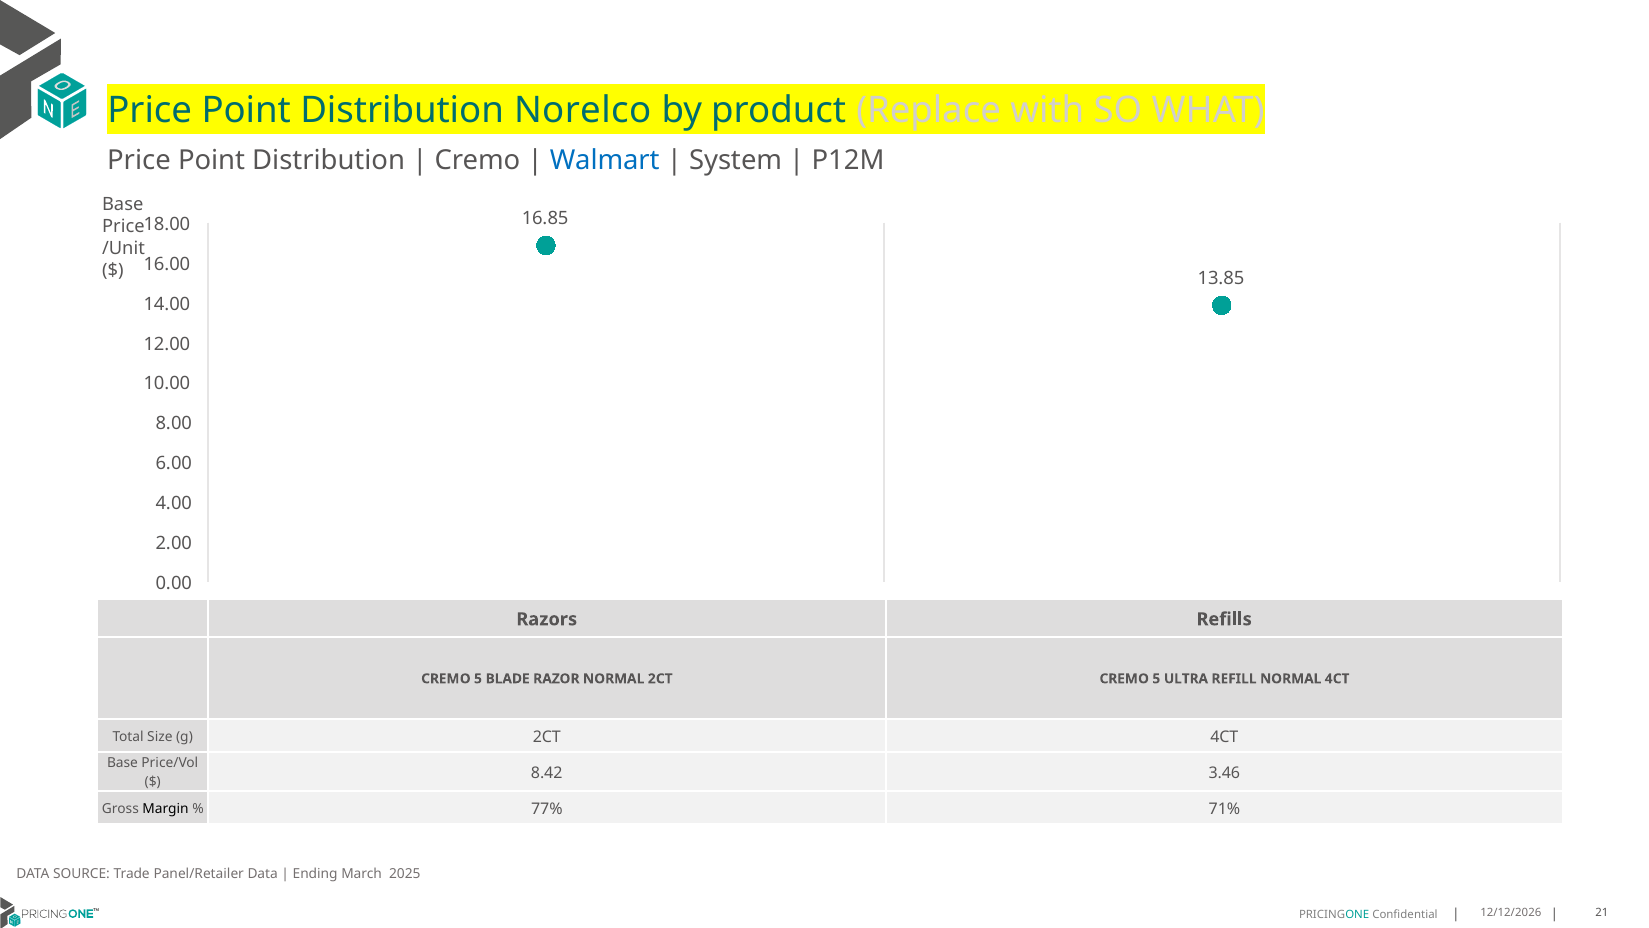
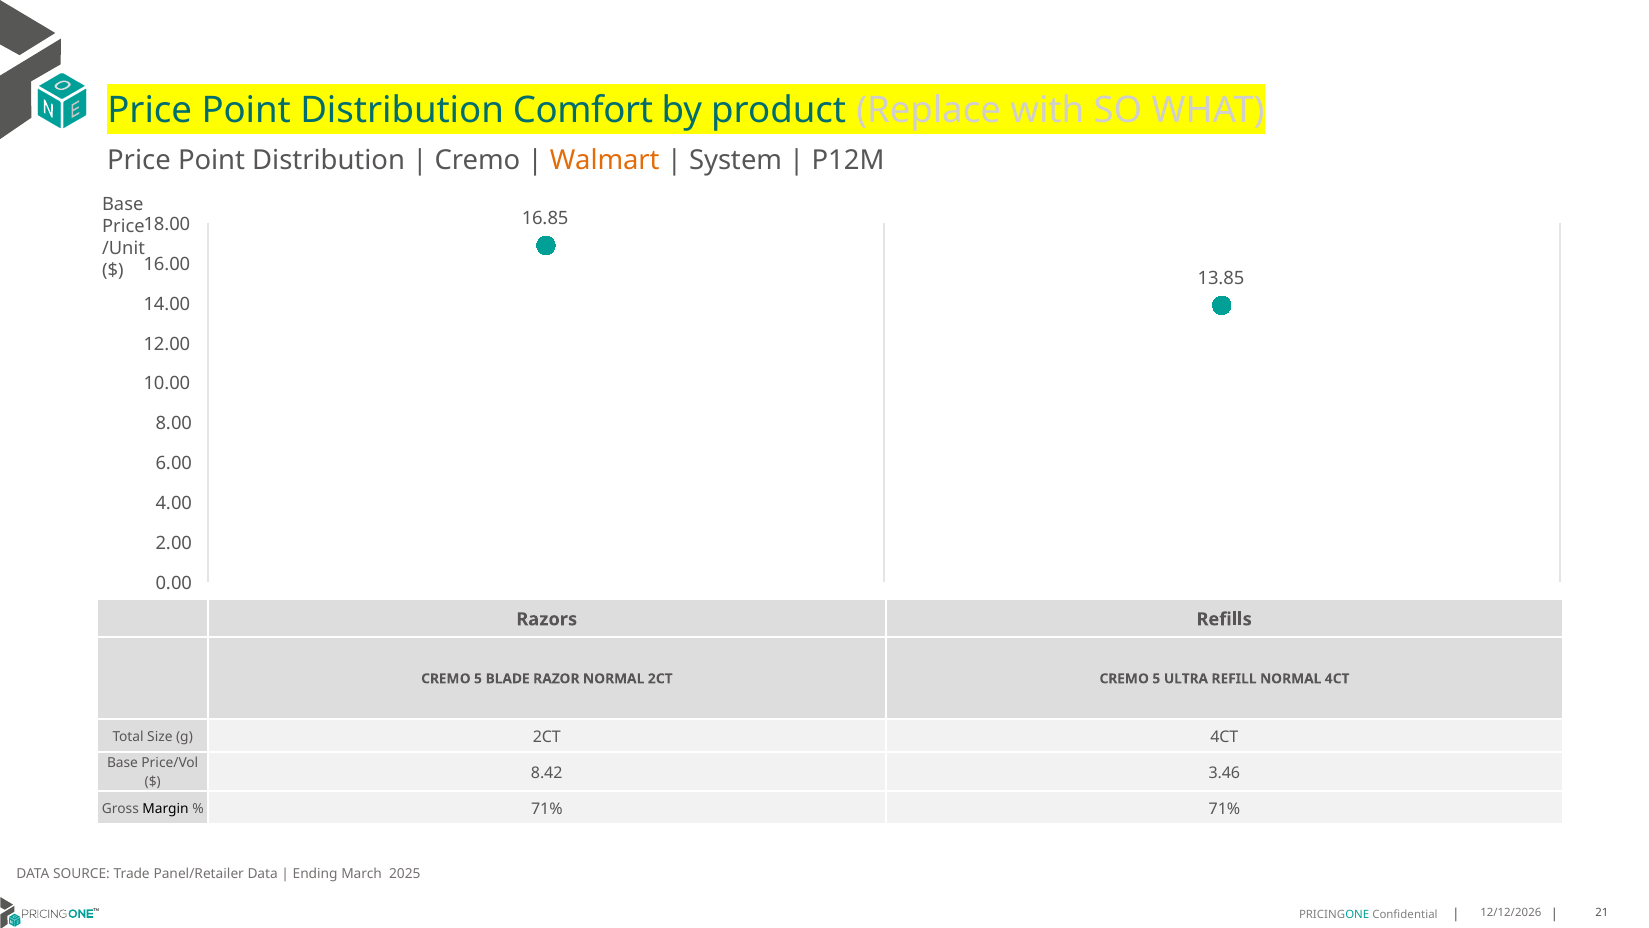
Norelco: Norelco -> Comfort (583, 111)
Walmart colour: blue -> orange (605, 161)
77%: 77% -> 71% (547, 808)
